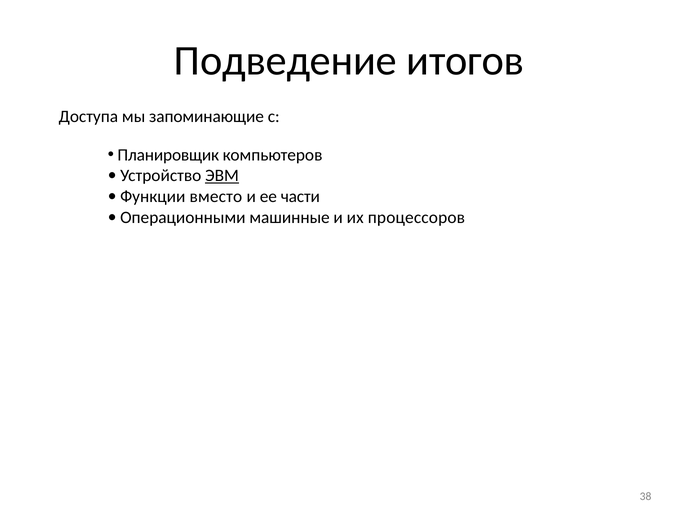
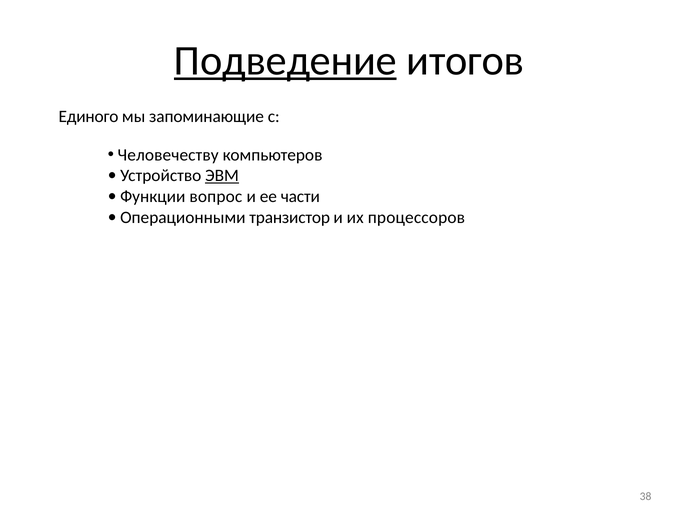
Подведение underline: none -> present (285, 61)
Доступа: Доступа -> Единого (88, 117)
Планировщик: Планировщик -> Человечеству (168, 155)
вместо: вместо -> вопрос (216, 196)
машинные: машинные -> транзистор (290, 217)
